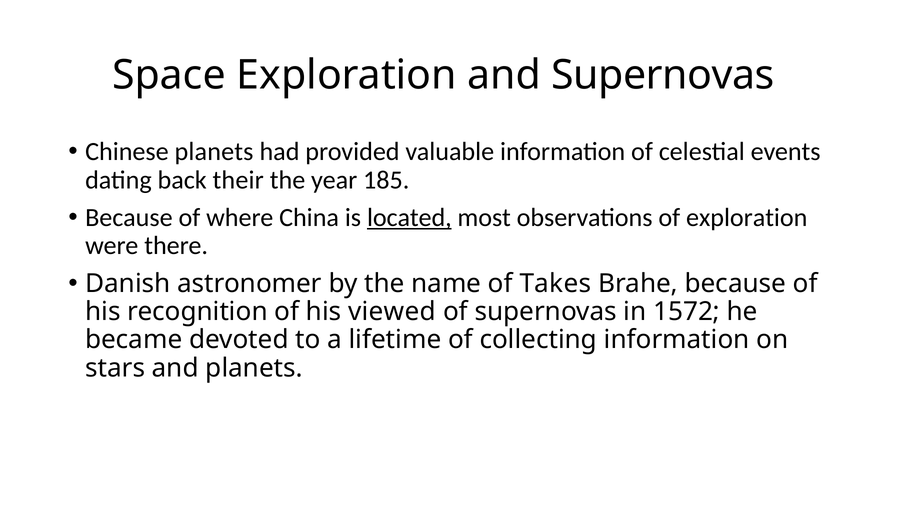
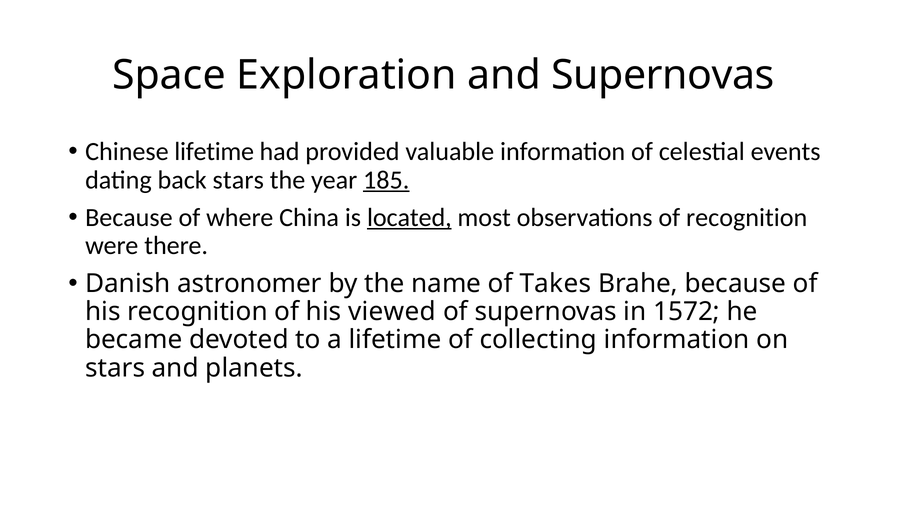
Chinese planets: planets -> lifetime (214, 152)
back their: their -> stars (238, 180)
185 underline: none -> present (386, 180)
of exploration: exploration -> recognition (747, 217)
